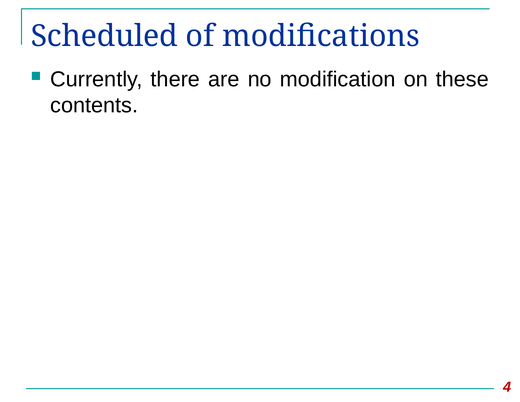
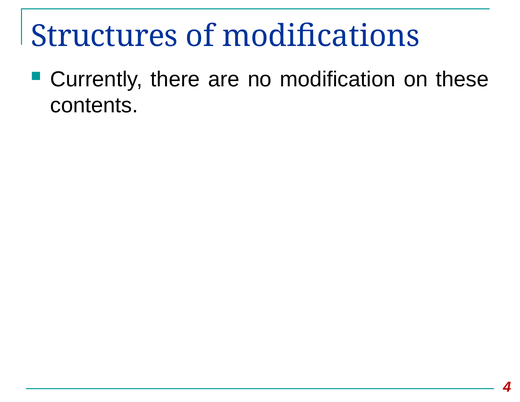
Scheduled: Scheduled -> Structures (104, 36)
